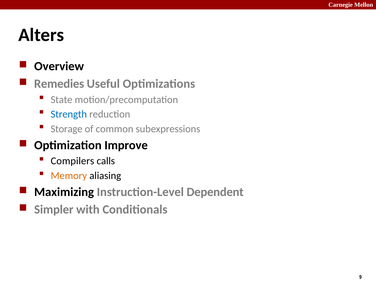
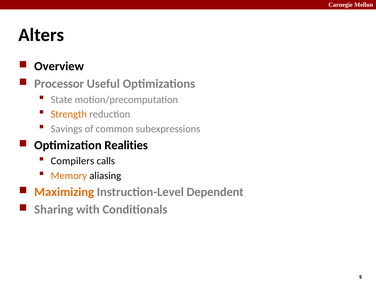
Remedies: Remedies -> Processor (59, 84)
Strength colour: blue -> orange (69, 114)
Storage: Storage -> Savings (66, 129)
Improve: Improve -> Realities (126, 145)
Maximizing colour: black -> orange (64, 192)
Simpler: Simpler -> Sharing (54, 210)
